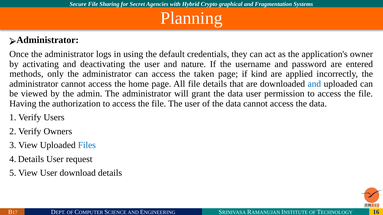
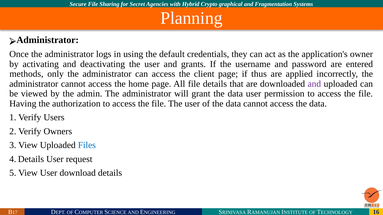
nature: nature -> grants (193, 64)
taken: taken -> client (204, 74)
kind: kind -> thus (259, 74)
and colour: blue -> purple (314, 84)
